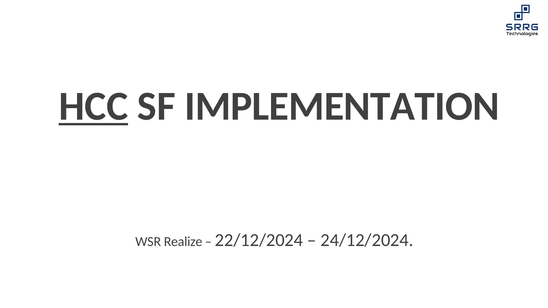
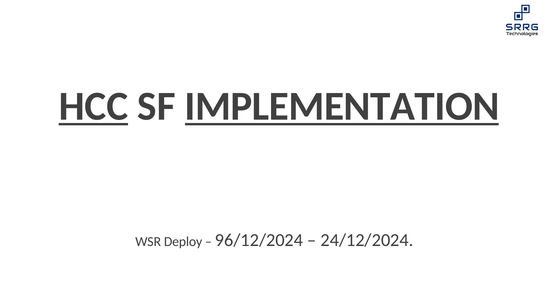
IMPLEMENTATION underline: none -> present (342, 106)
Realize: Realize -> Deploy (183, 242)
22/12/2024: 22/12/2024 -> 96/12/2024 (259, 240)
